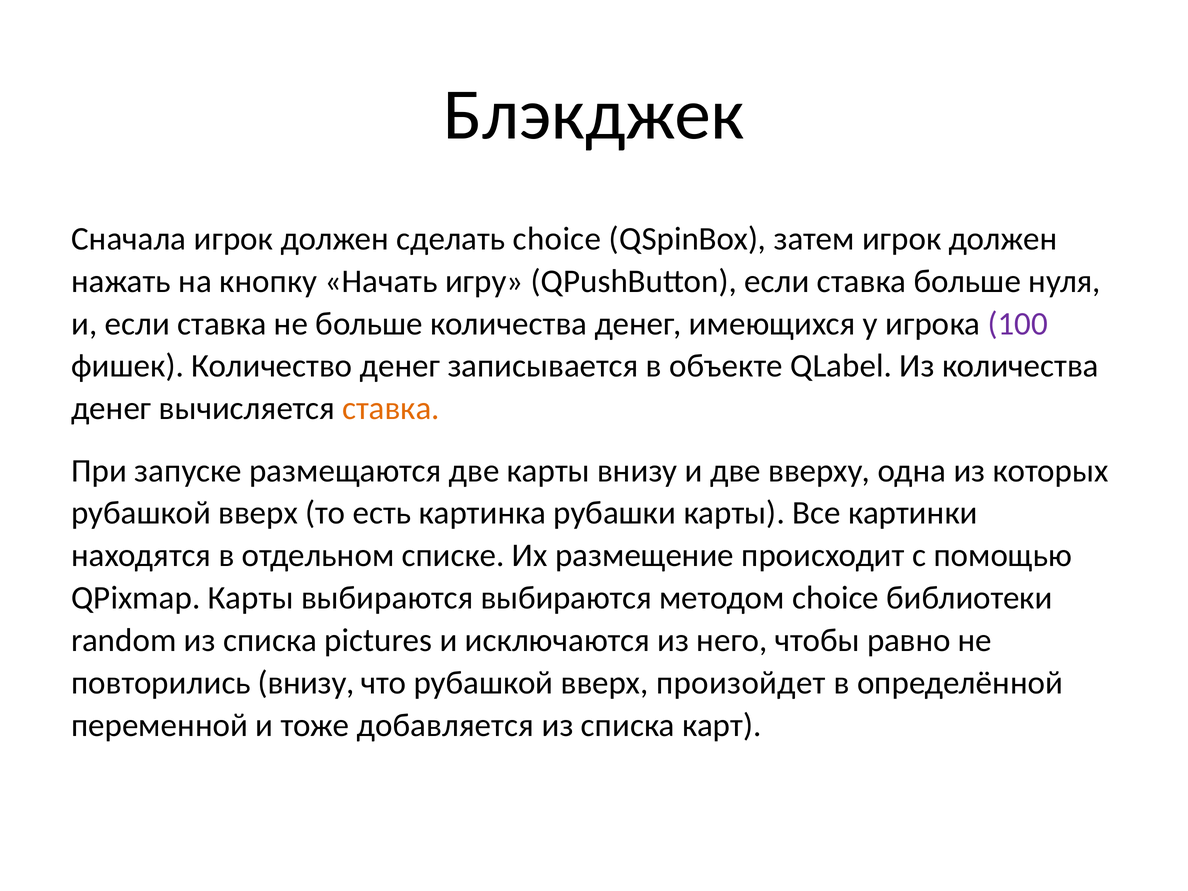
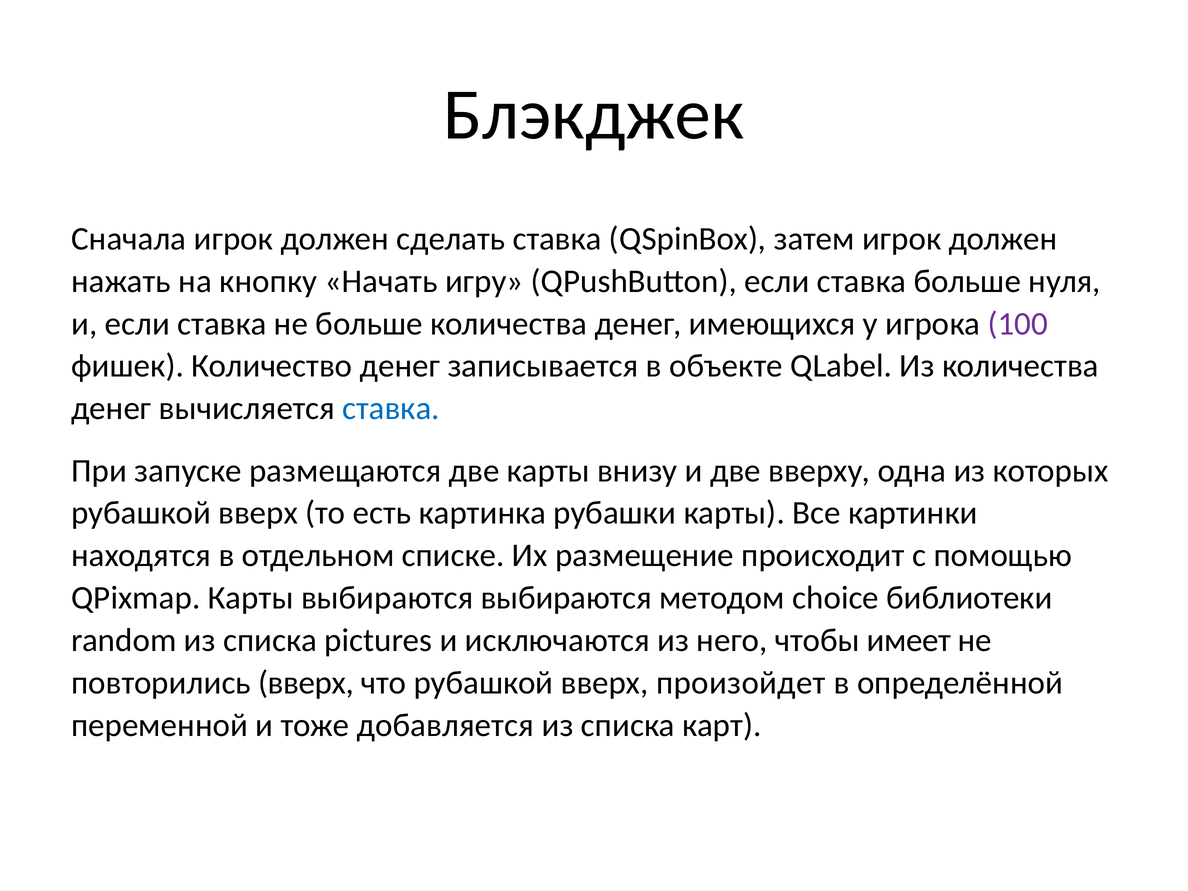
сделать choiсe: choiсe -> ставка (557, 239)
ставка colour: orange -> blue (391, 408)
равно: равно -> имеет (909, 640)
повторились внизу: внизу -> вверх (306, 683)
